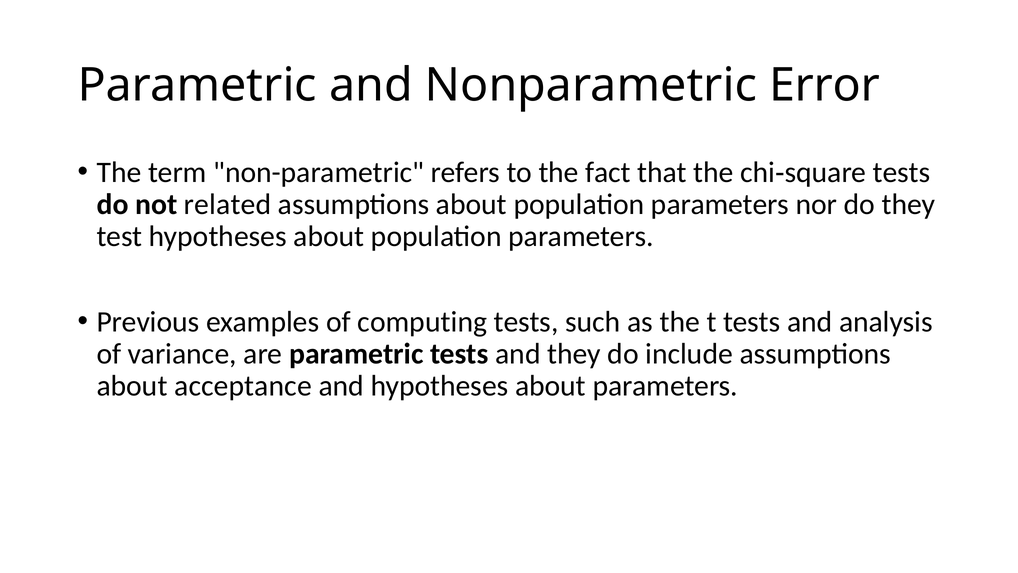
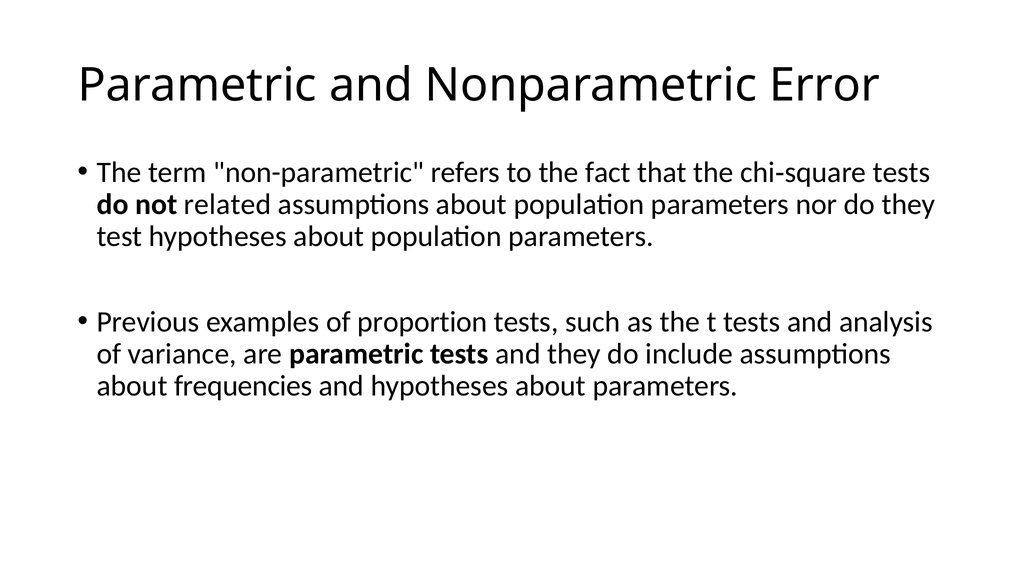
computing: computing -> proportion (422, 322)
acceptance: acceptance -> frequencies (243, 386)
